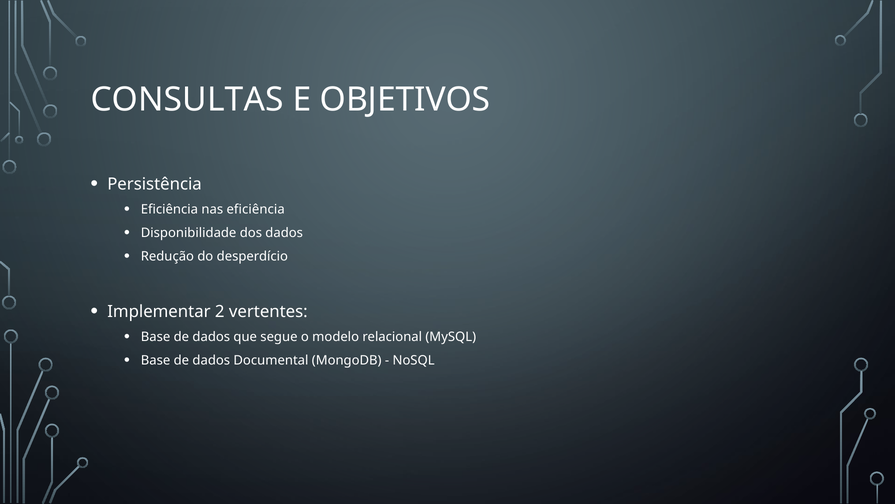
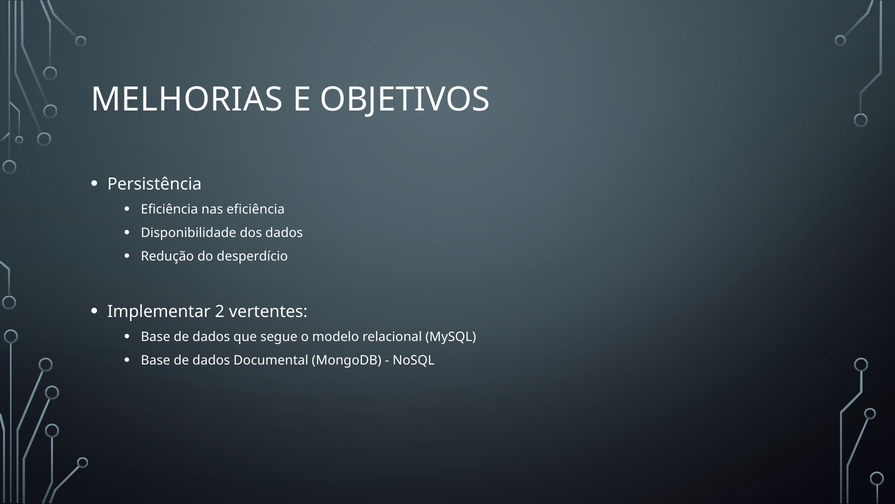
CONSULTAS: CONSULTAS -> MELHORIAS (187, 99)
